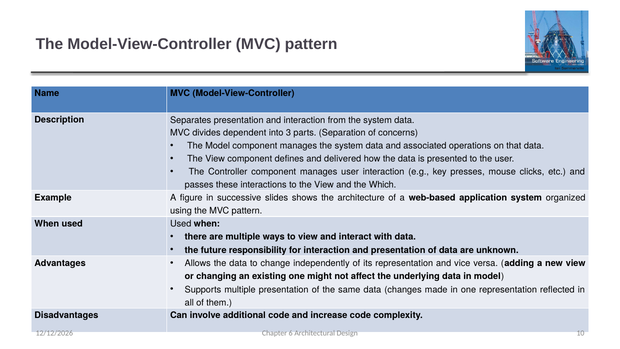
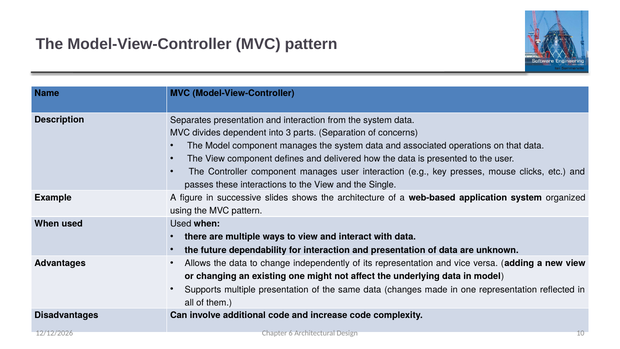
Which: Which -> Single (383, 185)
responsibility: responsibility -> dependability (258, 250)
